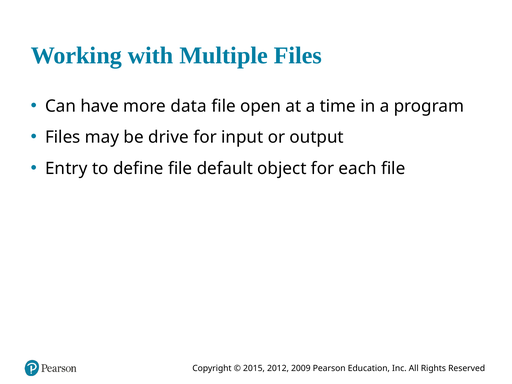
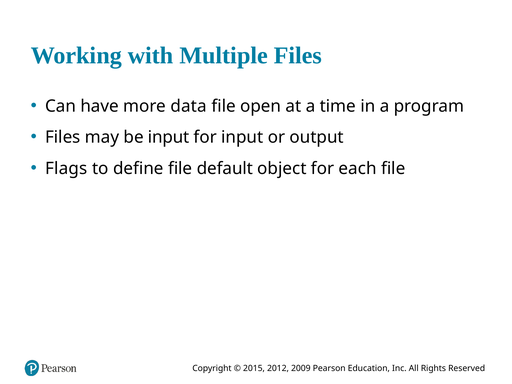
be drive: drive -> input (169, 137)
Entry: Entry -> Flags (66, 168)
